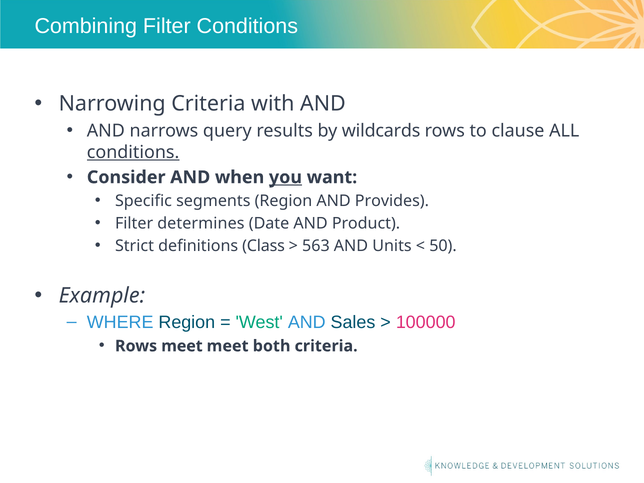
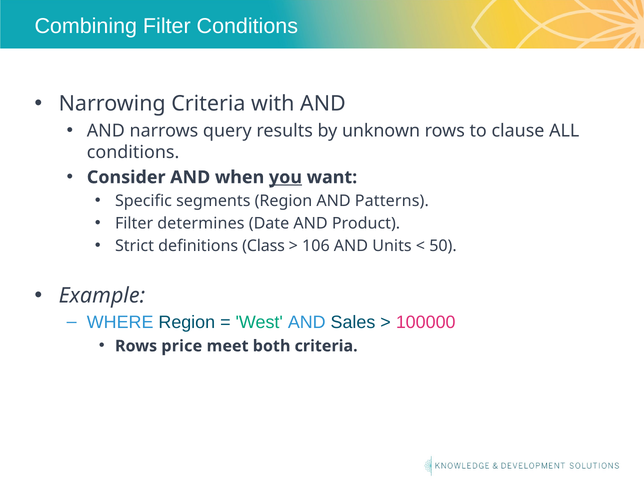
wildcards: wildcards -> unknown (381, 131)
conditions underline: present -> none (133, 152)
Provides: Provides -> Patterns (392, 201)
563: 563 -> 106 (316, 246)
Rows meet: meet -> price (182, 346)
